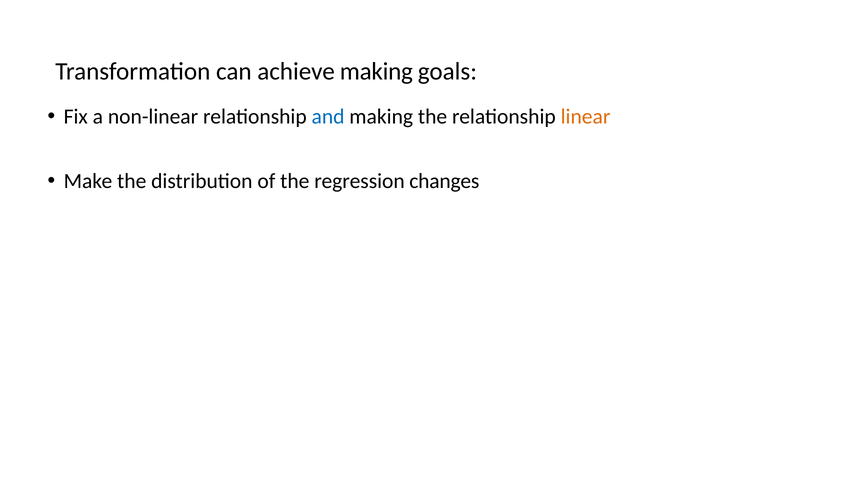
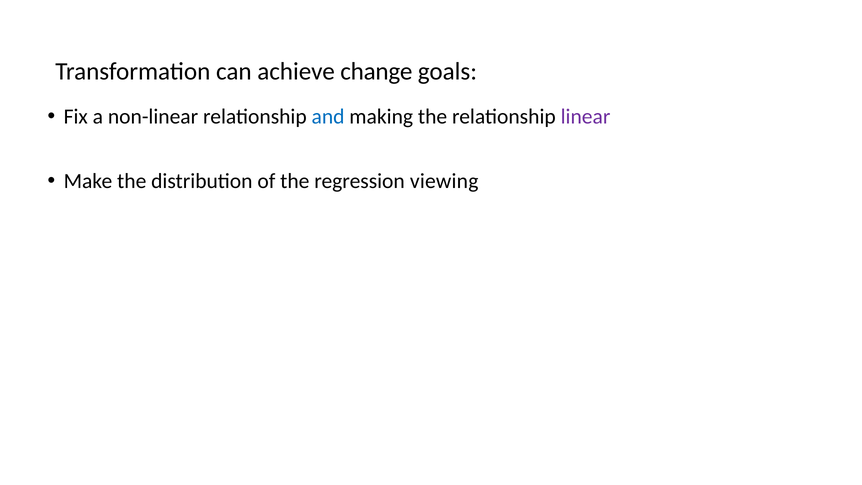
achieve making: making -> change (376, 71)
linear colour: orange -> purple (586, 117)
changes: changes -> viewing (444, 181)
